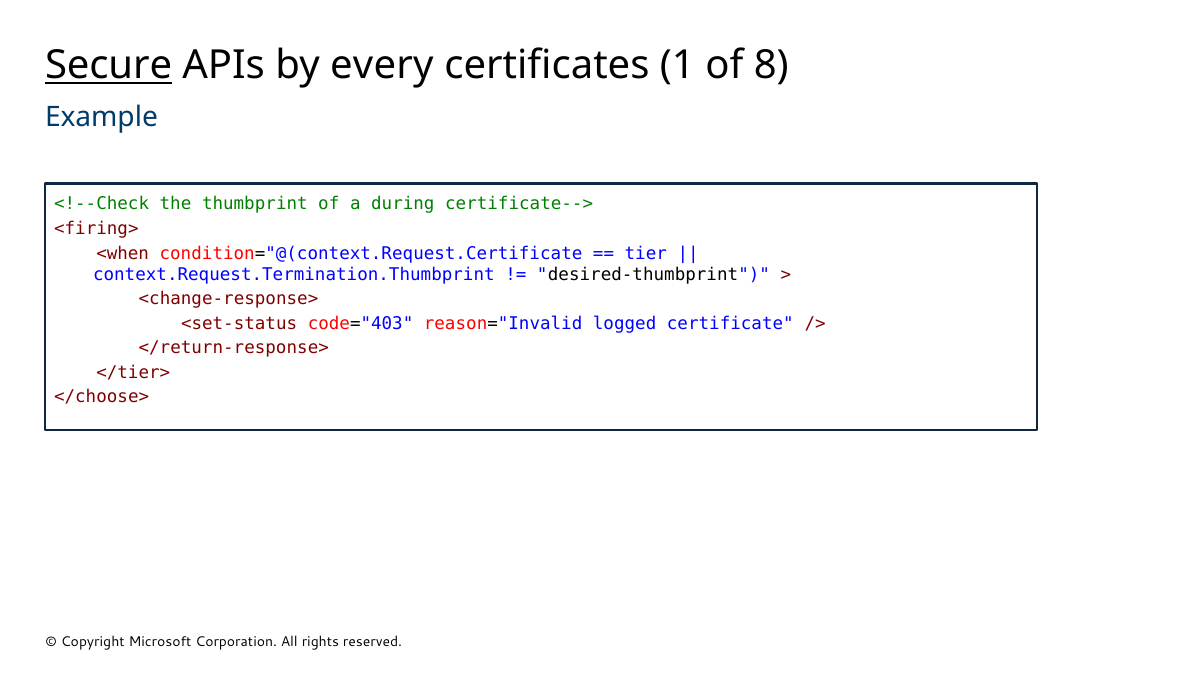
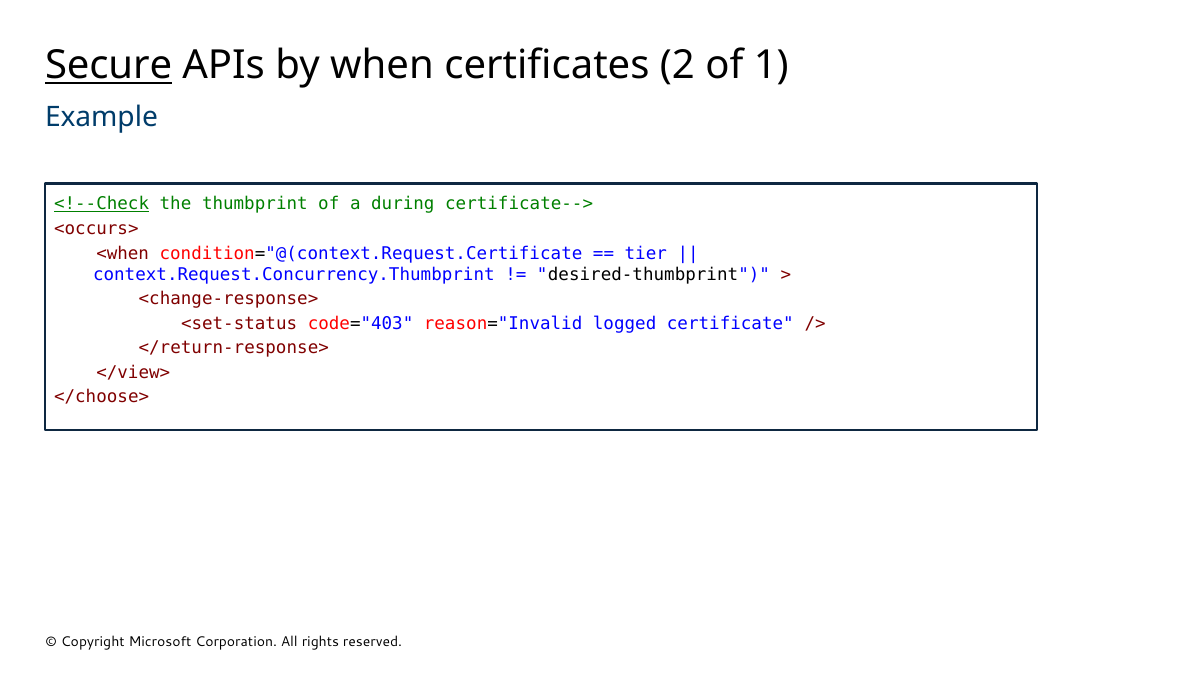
every: every -> when (382, 66)
1: 1 -> 2 (677, 66)
8: 8 -> 1 (771, 66)
<!--Check underline: none -> present (102, 204)
<firing>: <firing> -> <occurs> (96, 229)
context.Request.Termination.Thumbprint: context.Request.Termination.Thumbprint -> context.Request.Concurrency.Thumbprint (294, 274)
</tier>: </tier> -> </view> (133, 373)
